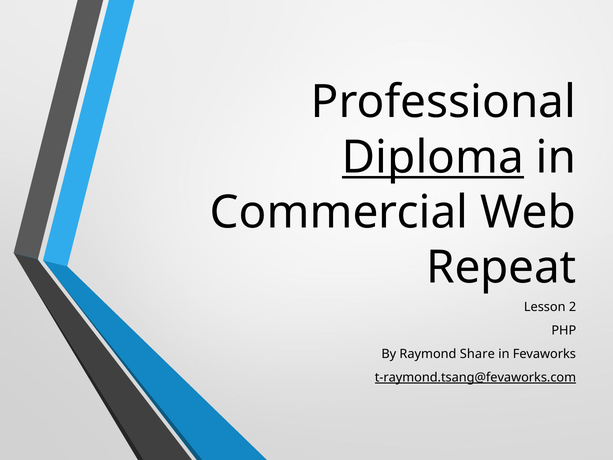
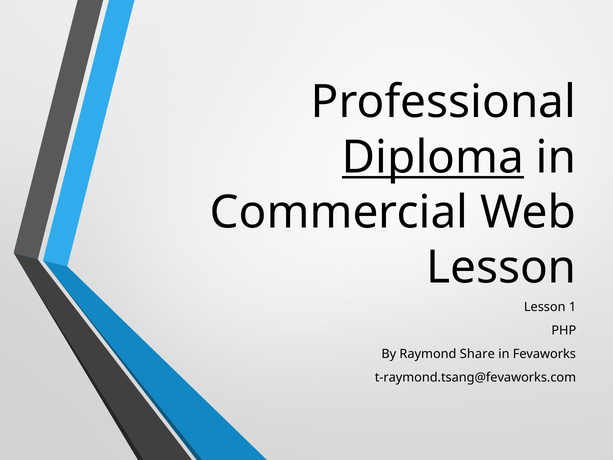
Repeat: Repeat -> Lesson (501, 268)
2: 2 -> 1 (573, 307)
t-raymond.tsang@fevaworks.com underline: present -> none (475, 377)
